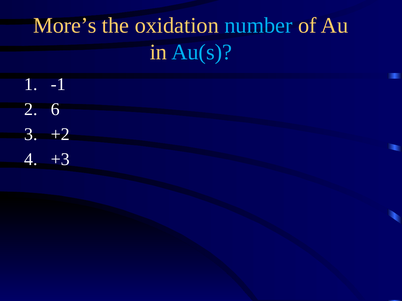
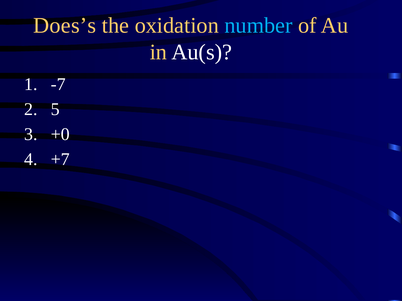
More’s: More’s -> Does’s (65, 25)
Au(s colour: light blue -> white (202, 52)
-1: -1 -> -7 (58, 84)
6: 6 -> 5 (55, 109)
+2: +2 -> +0 (60, 134)
+3: +3 -> +7 (60, 159)
